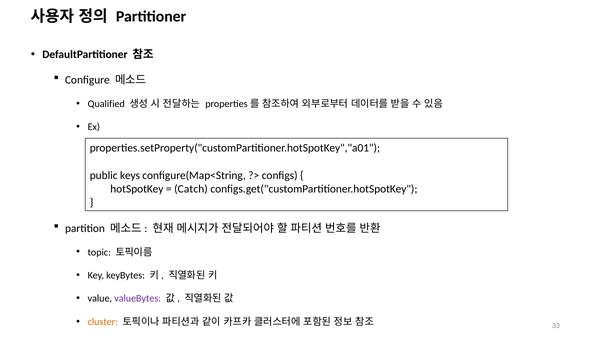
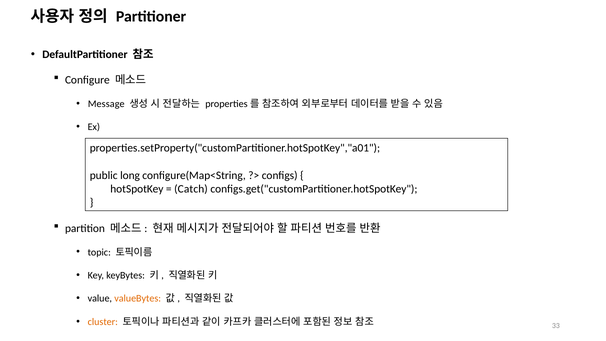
Qualified: Qualified -> Message (106, 104)
keys: keys -> long (130, 175)
valueBytes colour: purple -> orange (138, 298)
